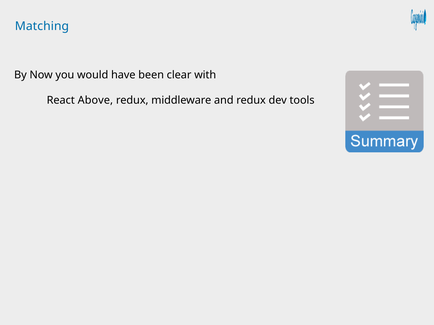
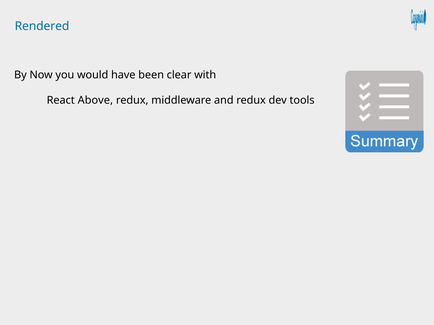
Matching: Matching -> Rendered (42, 26)
